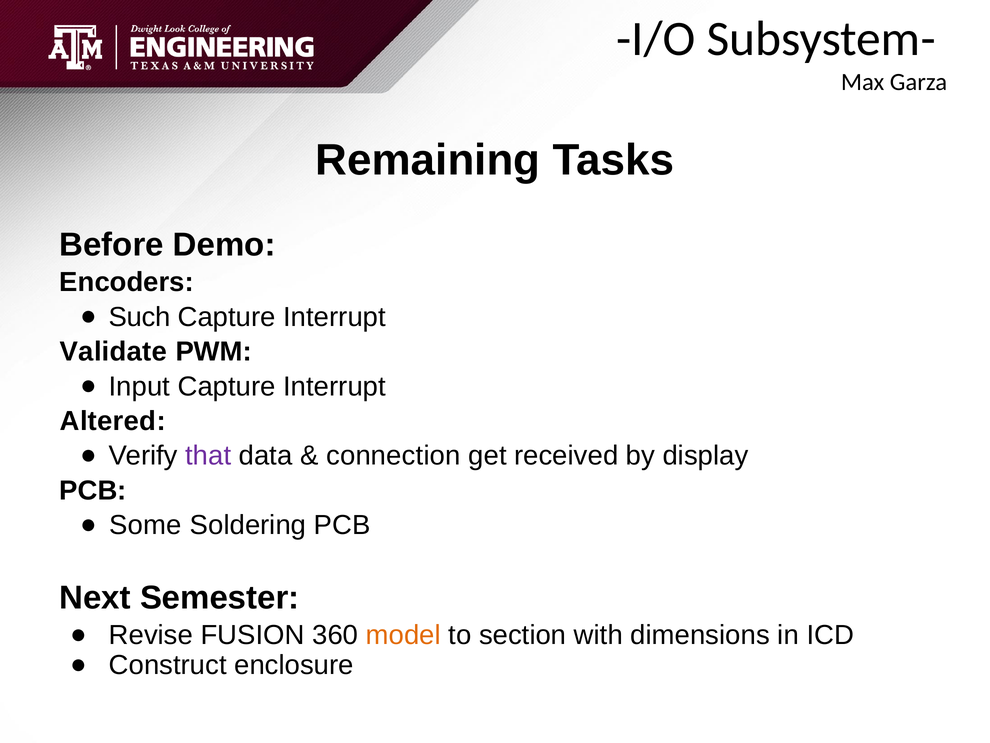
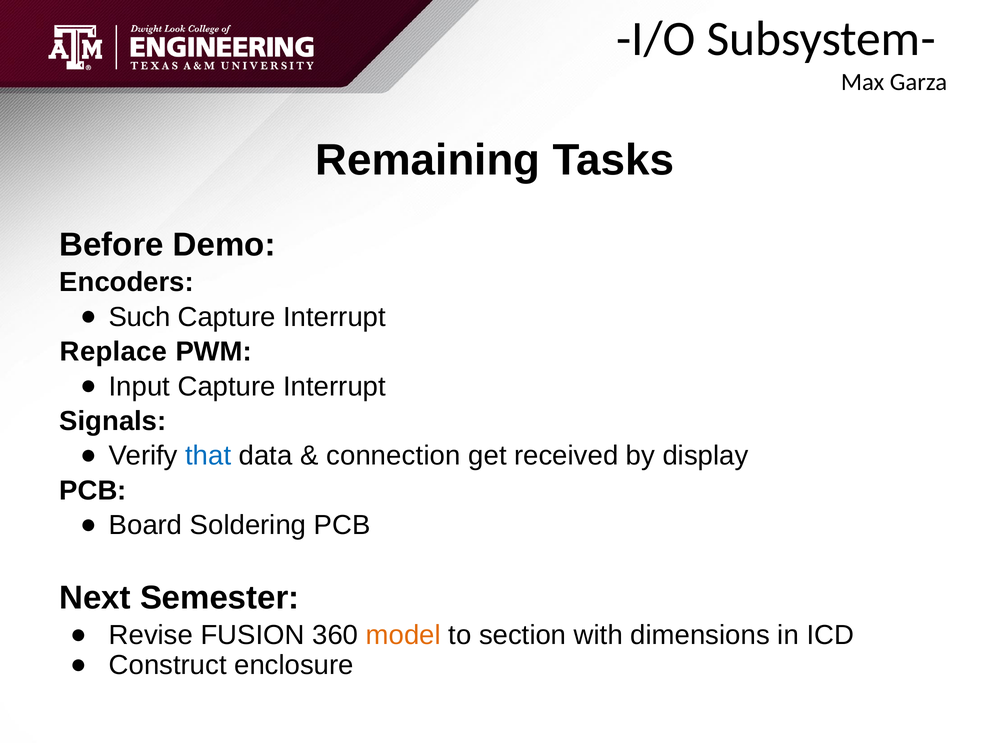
Validate: Validate -> Replace (114, 351)
Altered: Altered -> Signals (113, 421)
that colour: purple -> blue (208, 456)
Some: Some -> Board (146, 525)
